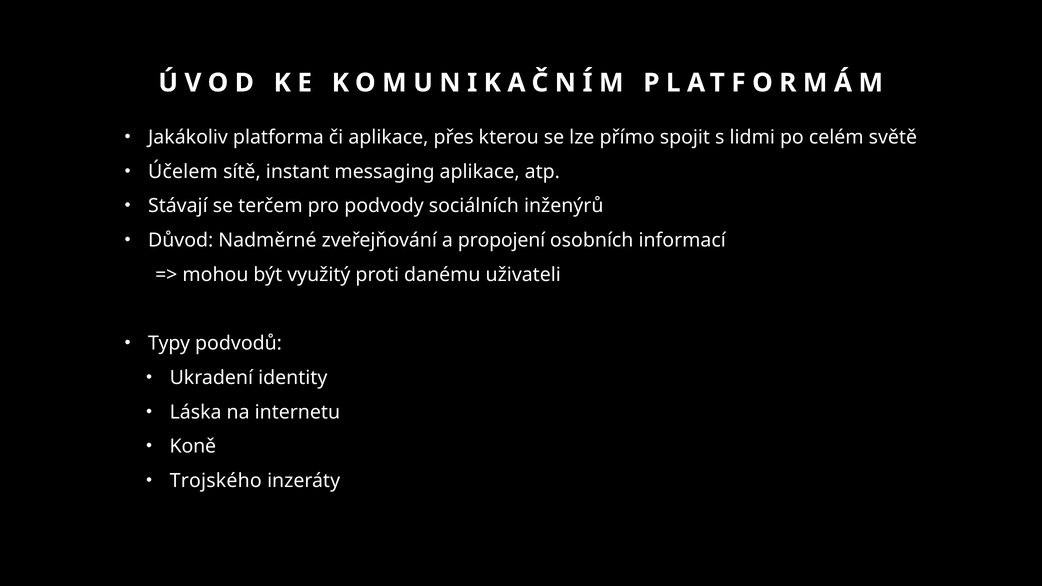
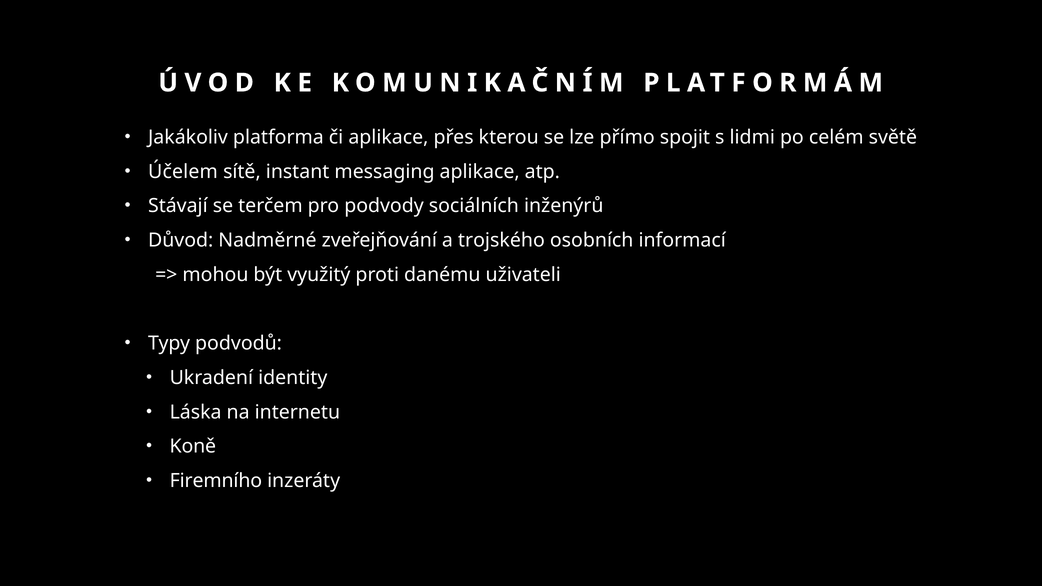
propojení: propojení -> trojského (501, 240)
Trojského: Trojského -> Firemního (216, 481)
